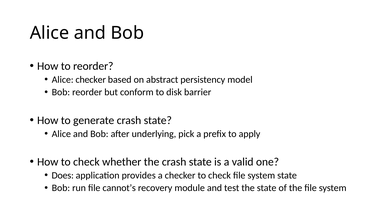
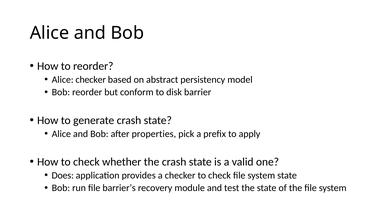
underlying: underlying -> properties (154, 134)
cannot’s: cannot’s -> barrier’s (119, 188)
